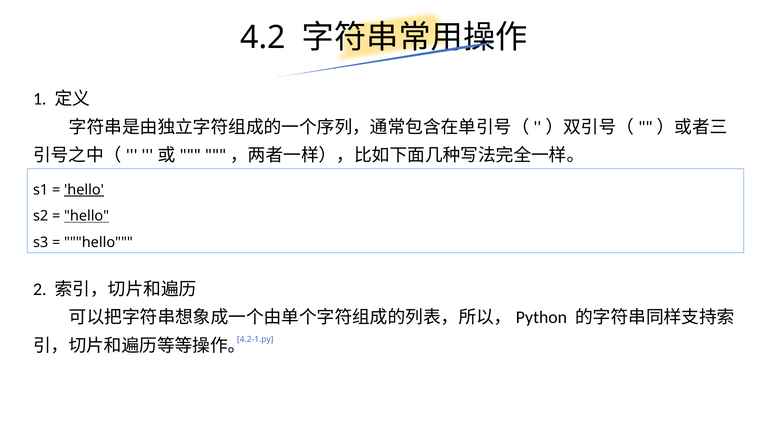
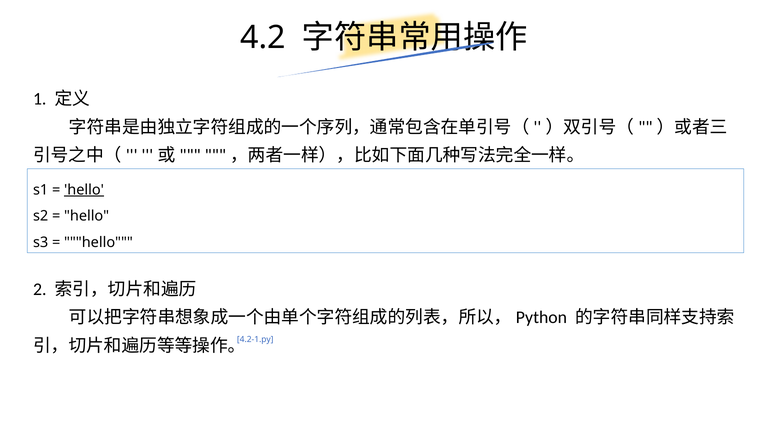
hello underline: present -> none (87, 216)
